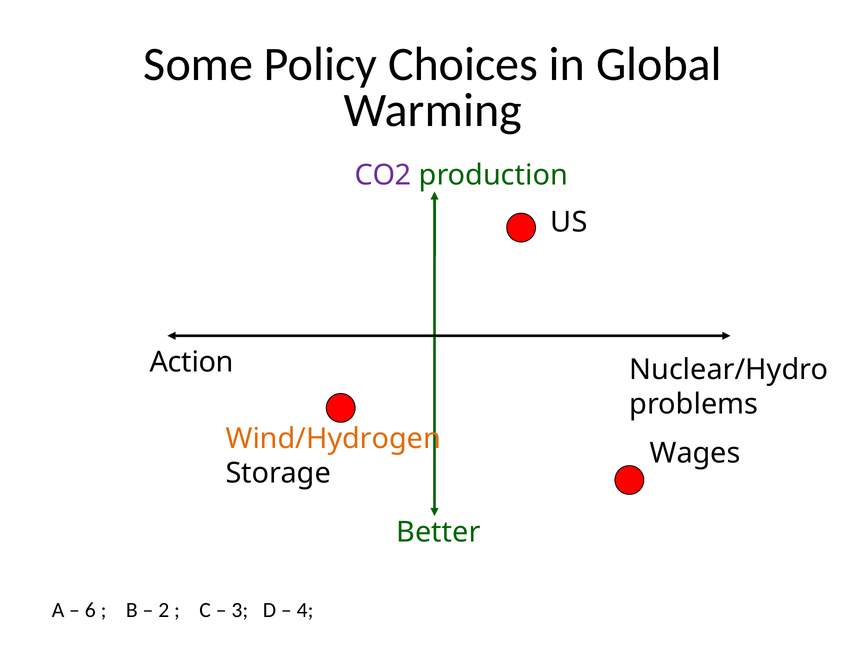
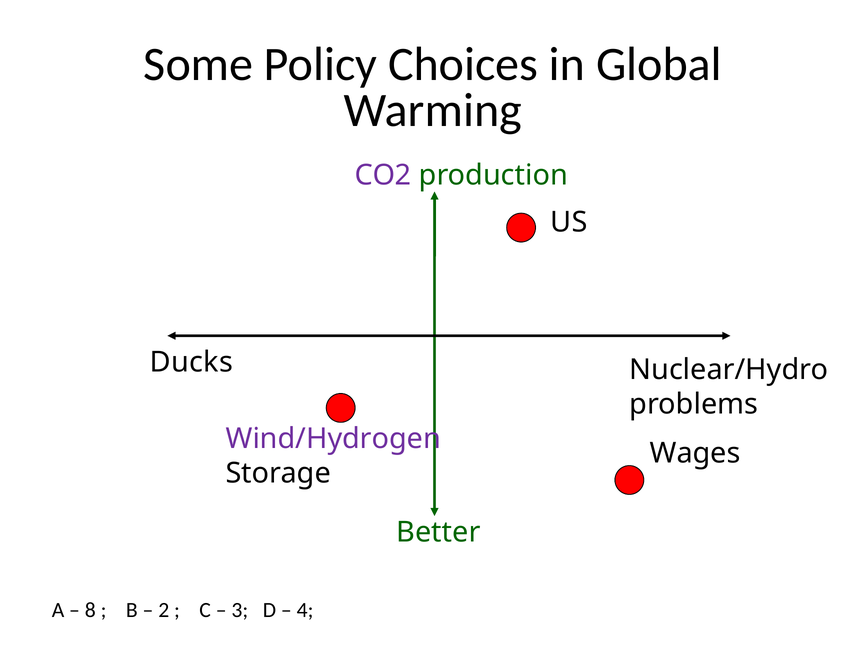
Action: Action -> Ducks (191, 363)
Wind/Hydrogen colour: orange -> purple (333, 439)
6: 6 -> 8 (90, 611)
